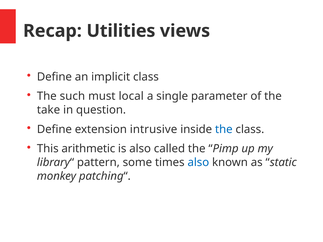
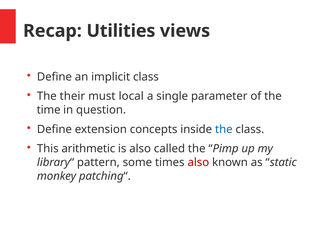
such: such -> their (72, 96)
take: take -> time (49, 110)
intrusive: intrusive -> concepts (154, 129)
also colour: blue -> red (198, 163)
